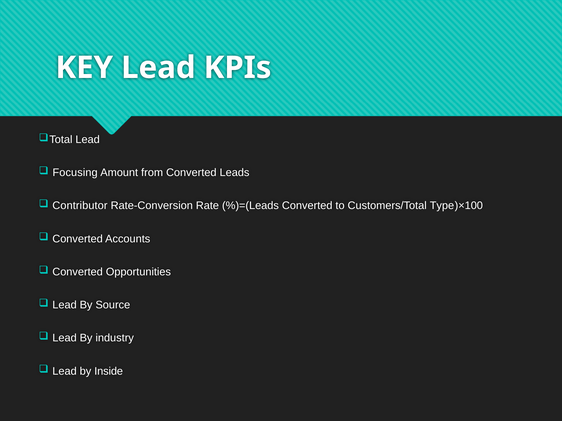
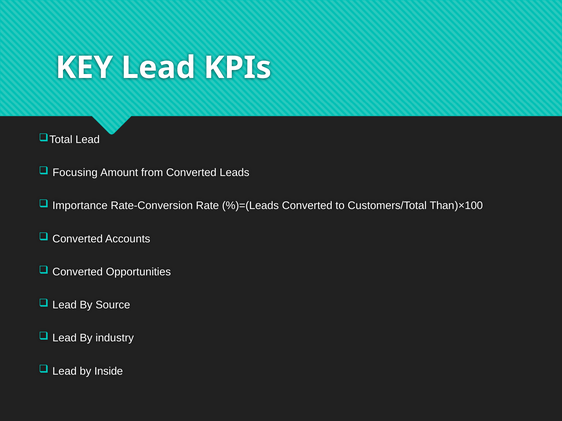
Contributor: Contributor -> Importance (80, 206)
Type: Type -> Than (442, 206)
